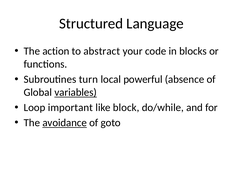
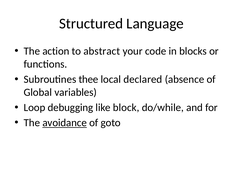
turn: turn -> thee (88, 79)
powerful: powerful -> declared (143, 79)
variables underline: present -> none (76, 92)
important: important -> debugging (70, 107)
